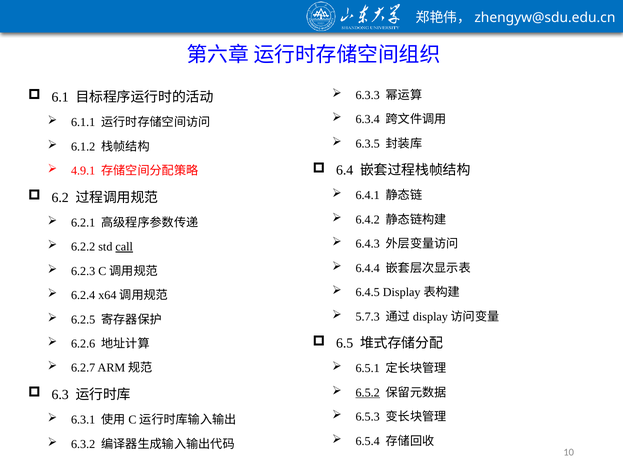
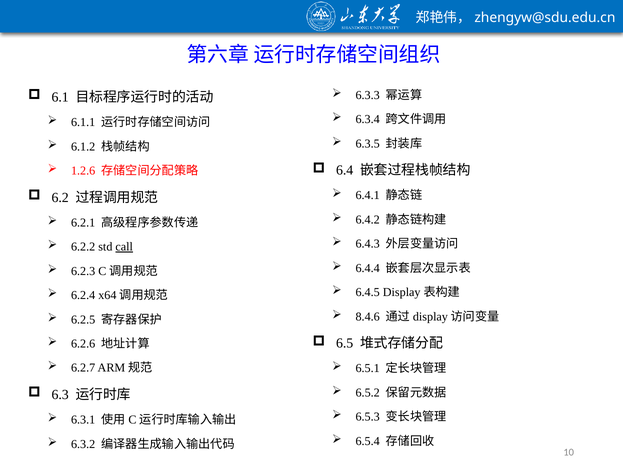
4.9.1: 4.9.1 -> 1.2.6 (83, 171)
5.7.3: 5.7.3 -> 8.4.6 (368, 317)
6.5.2 underline: present -> none (368, 393)
